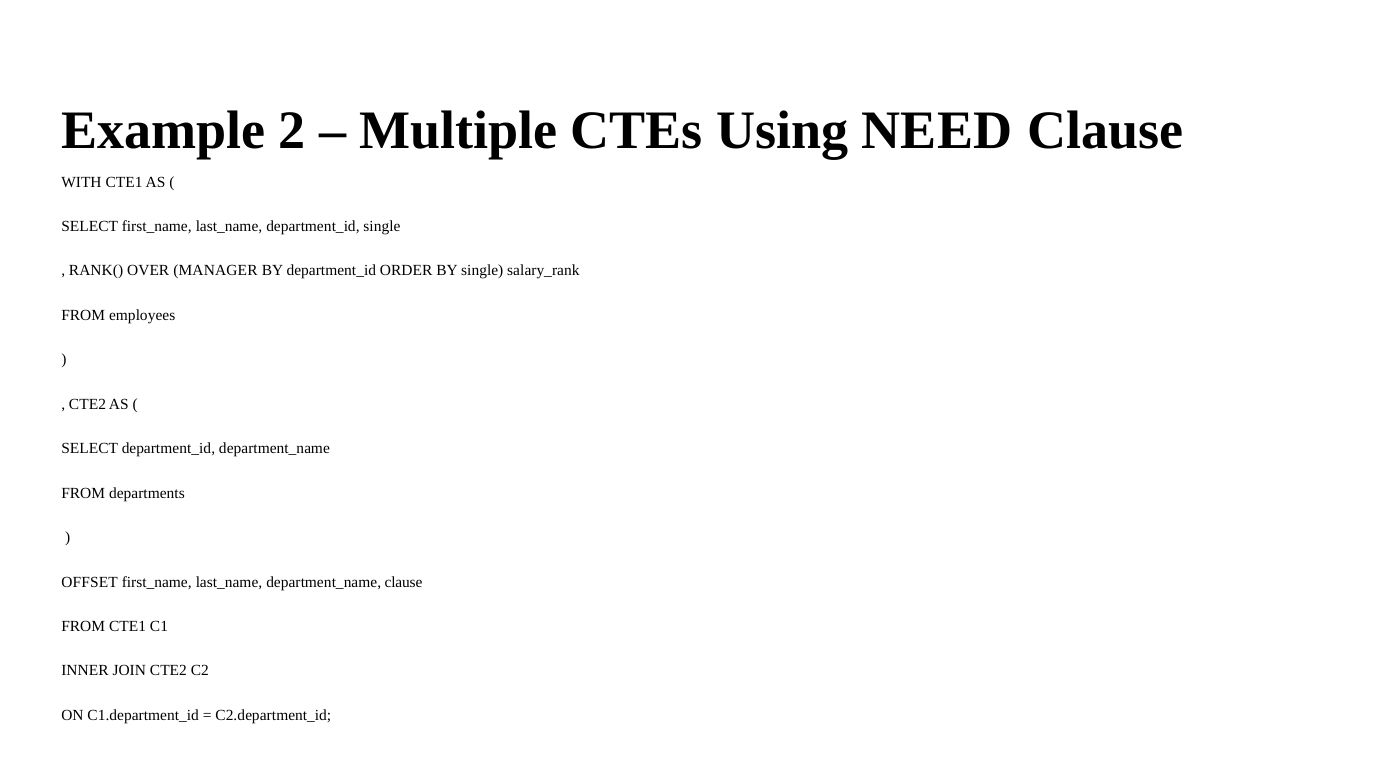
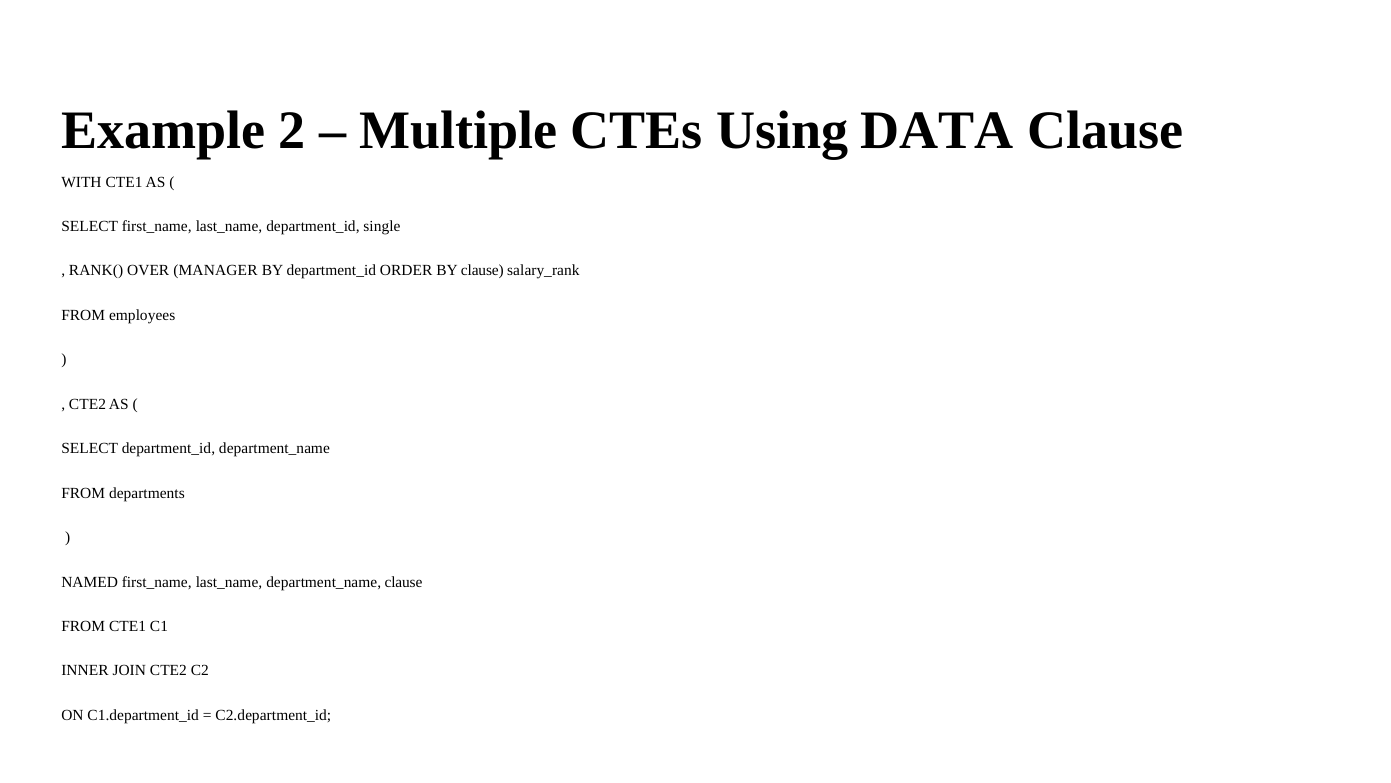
NEED: NEED -> DATA (937, 131)
BY single: single -> clause (482, 271)
OFFSET: OFFSET -> NAMED (90, 582)
